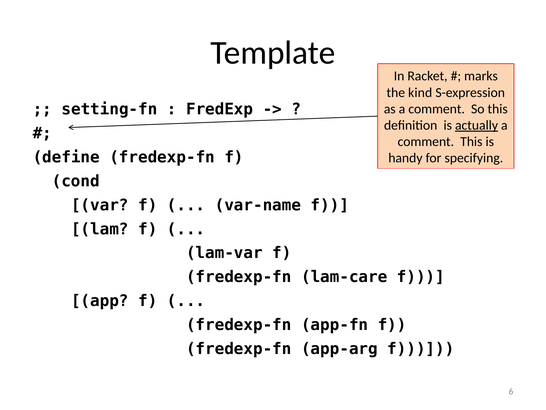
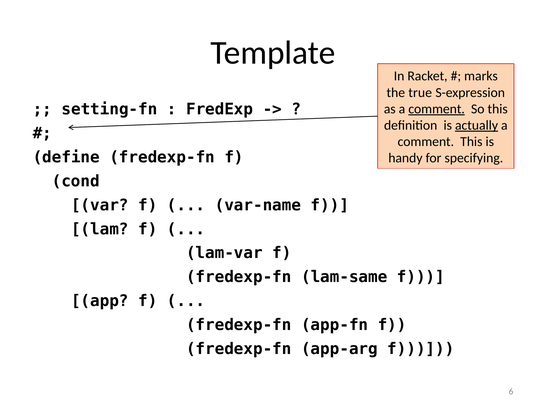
kind: kind -> true (420, 92)
comment underline: none -> present (437, 109)
lam-care: lam-care -> lam-same (344, 277)
